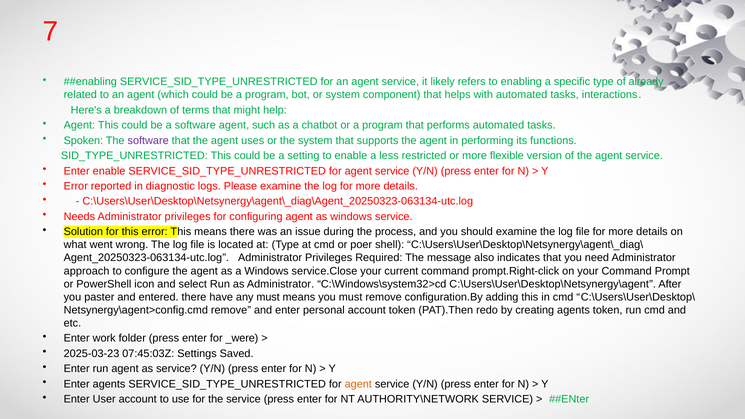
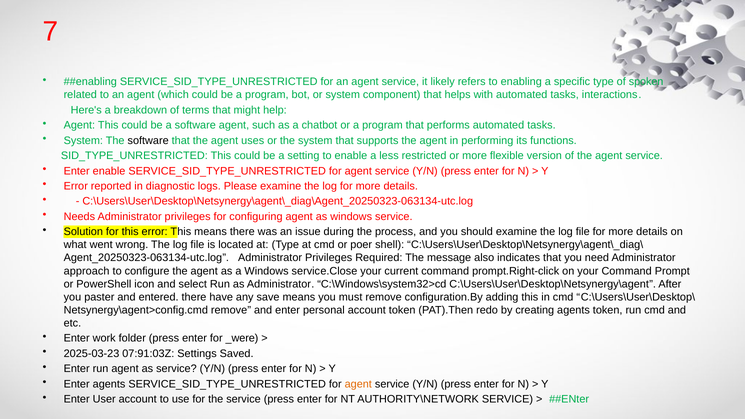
already: already -> spoken (646, 82)
Spoken: Spoken -> System (83, 141)
software colour: purple -> black (148, 141)
any must: must -> save (268, 297)
07:45:03Z: 07:45:03Z -> 07:91:03Z (148, 354)
